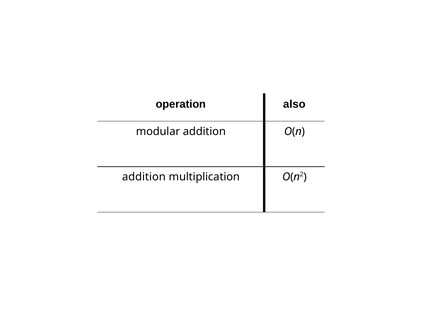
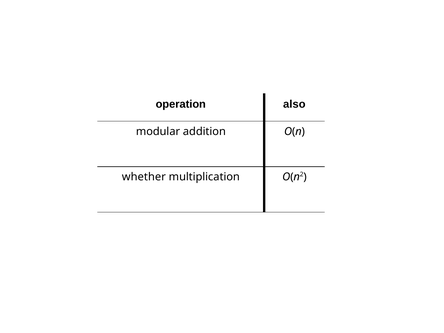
addition: addition -> whether (144, 177)
